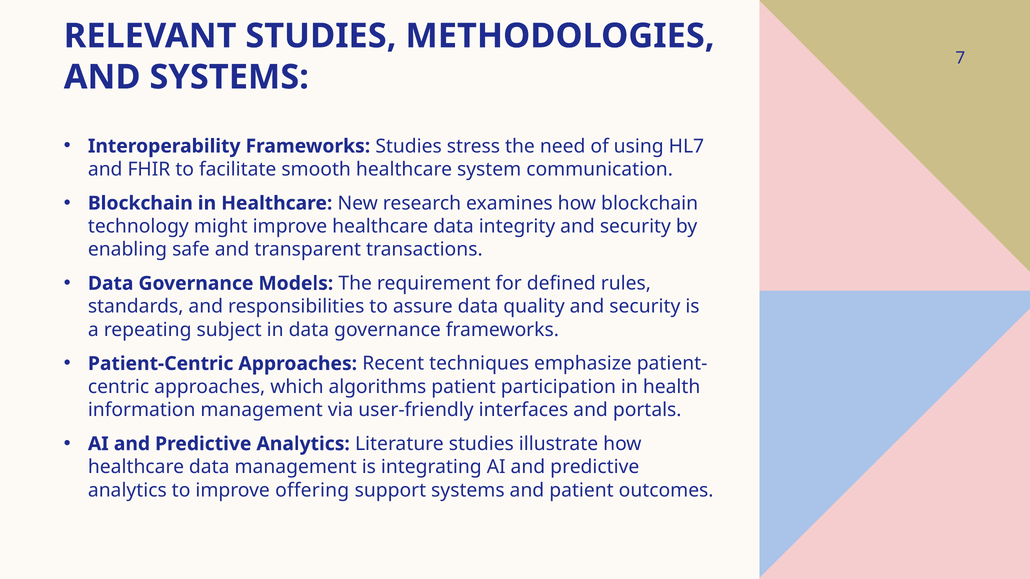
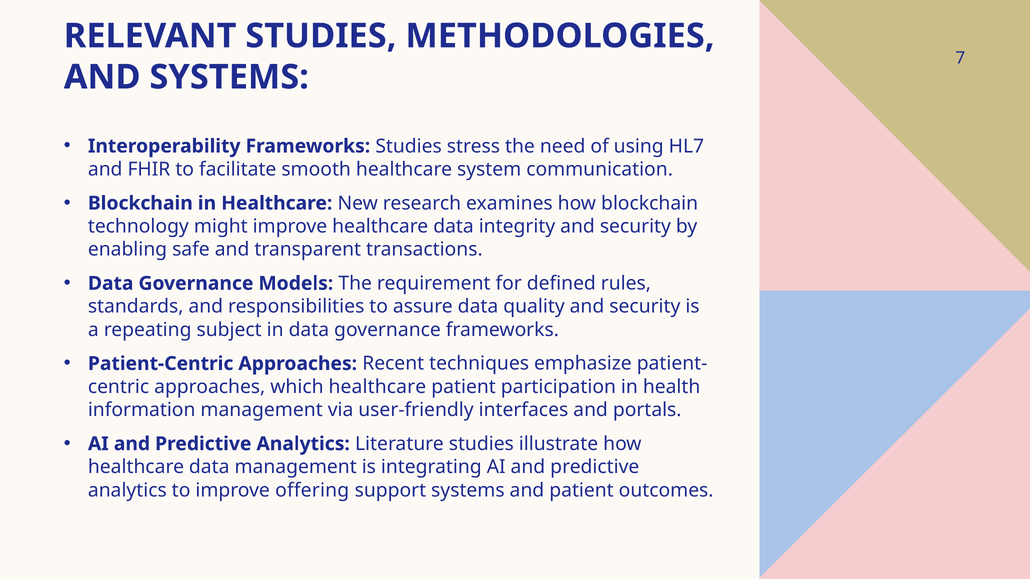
which algorithms: algorithms -> healthcare (377, 387)
